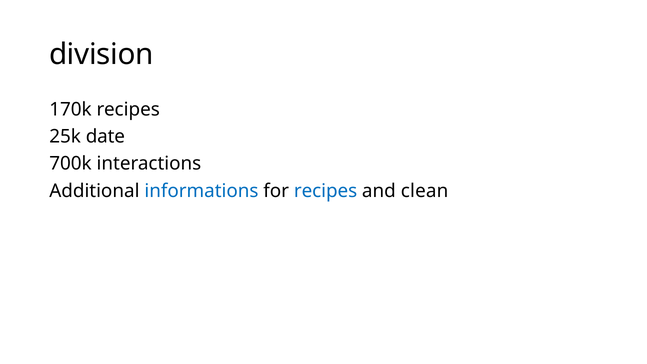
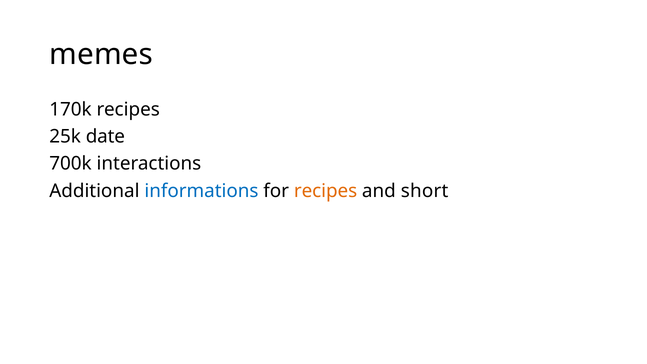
division: division -> memes (101, 54)
recipes colour: blue -> orange (326, 191)
clean: clean -> short (425, 191)
